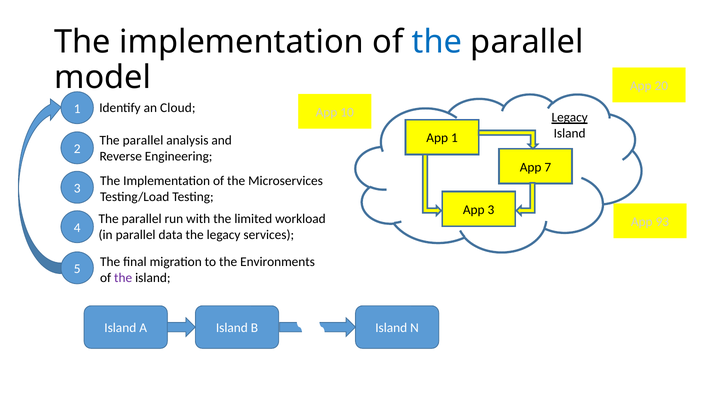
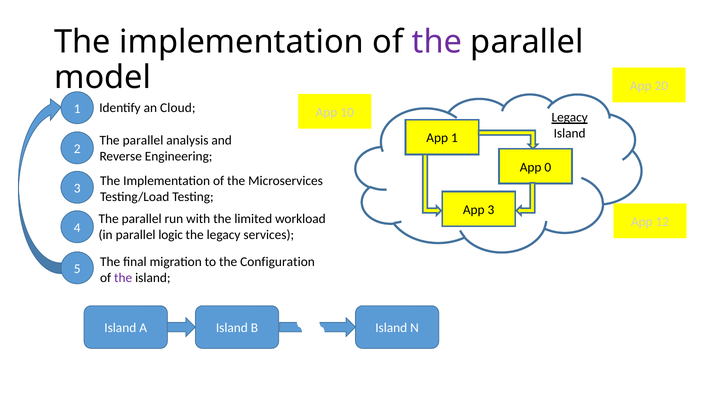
the colour: blue -> purple (437, 42)
7: 7 -> 0 (548, 167)
93: 93 -> 12 (662, 222)
data: data -> logic (171, 235)
Environments: Environments -> Configuration (278, 262)
